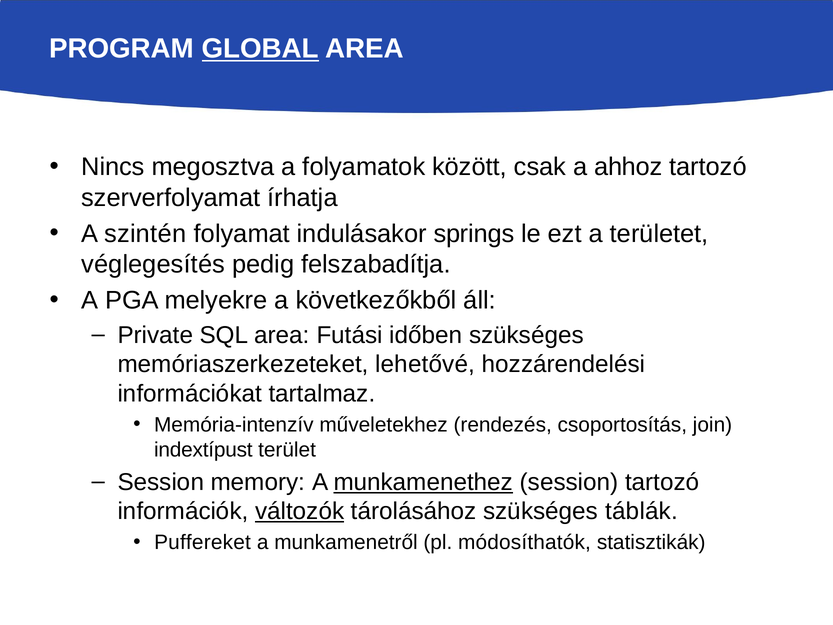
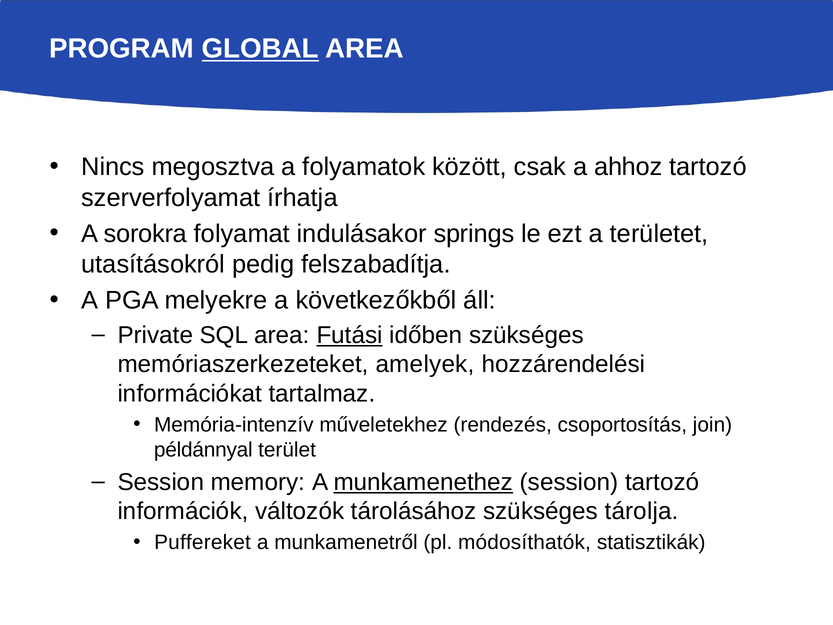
szintén: szintén -> sorokra (145, 234)
véglegesítés: véglegesítés -> utasításokról (153, 264)
Futási underline: none -> present (350, 335)
lehetővé: lehetővé -> amelyek (425, 364)
indextípust: indextípust -> példánnyal (203, 450)
változók underline: present -> none (300, 511)
táblák: táblák -> tárolja (642, 511)
